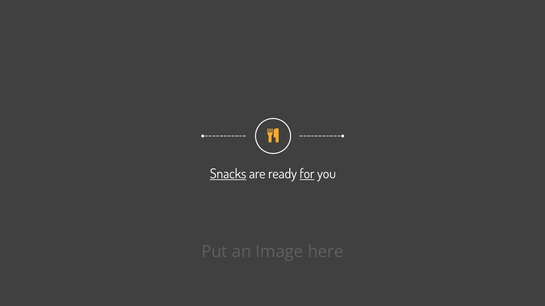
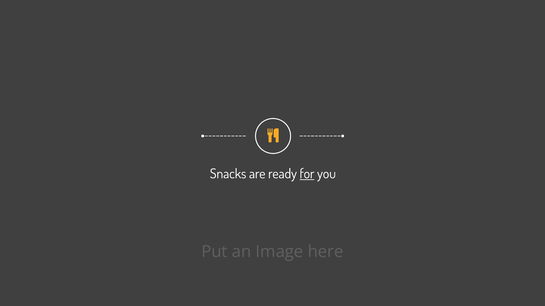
Snacks underline: present -> none (228, 174)
